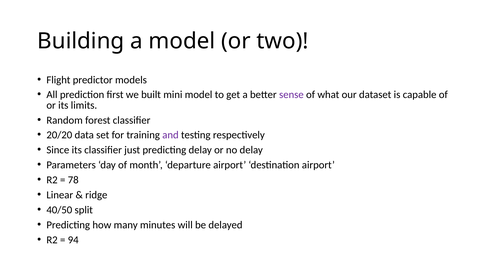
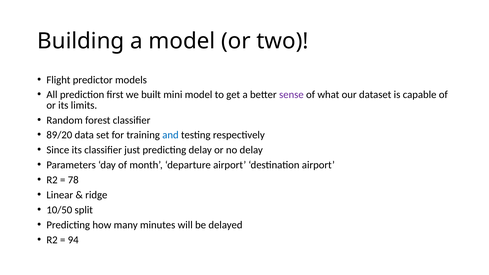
20/20: 20/20 -> 89/20 (59, 135)
and colour: purple -> blue (171, 135)
40/50: 40/50 -> 10/50 (59, 210)
